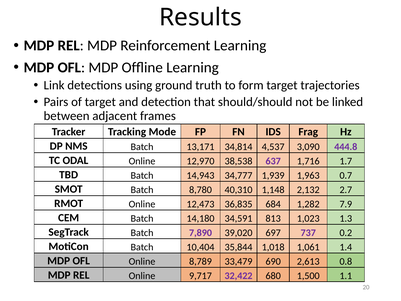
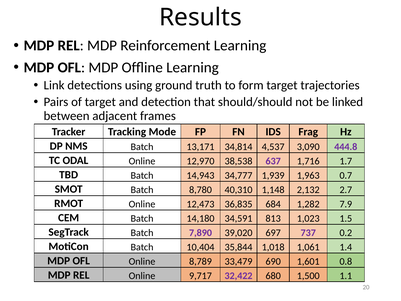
1.3: 1.3 -> 1.5 (346, 218)
2,613: 2,613 -> 1,601 (308, 261)
